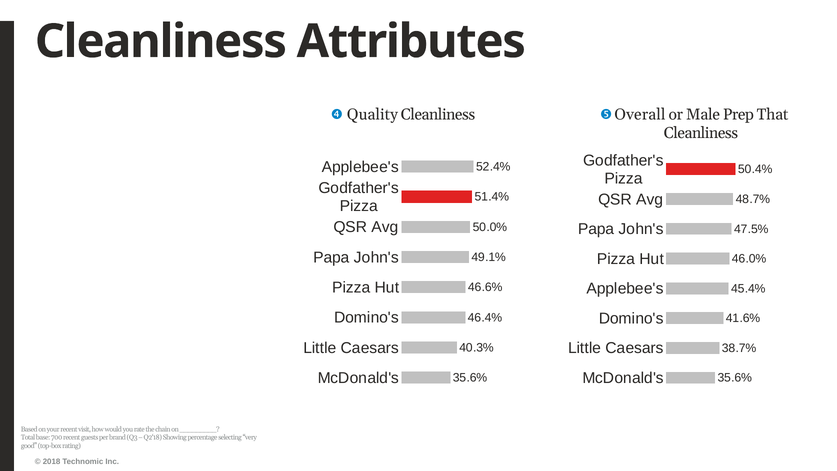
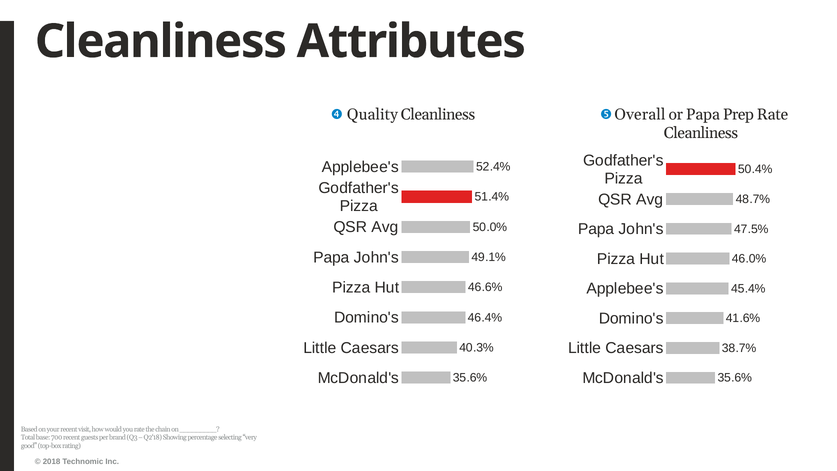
or Male: Male -> Papa (703, 114)
Prep That: That -> Rate (773, 114)
